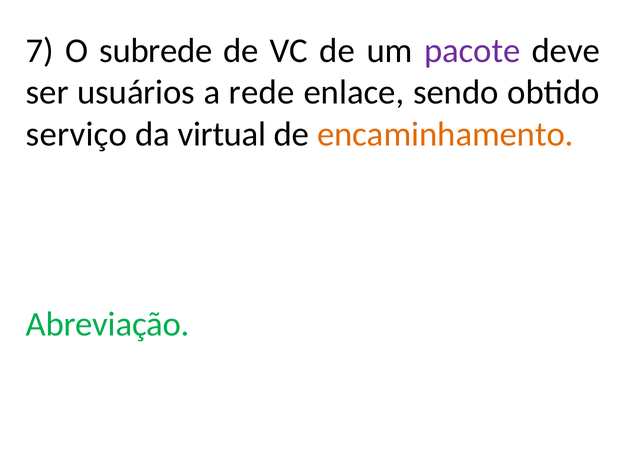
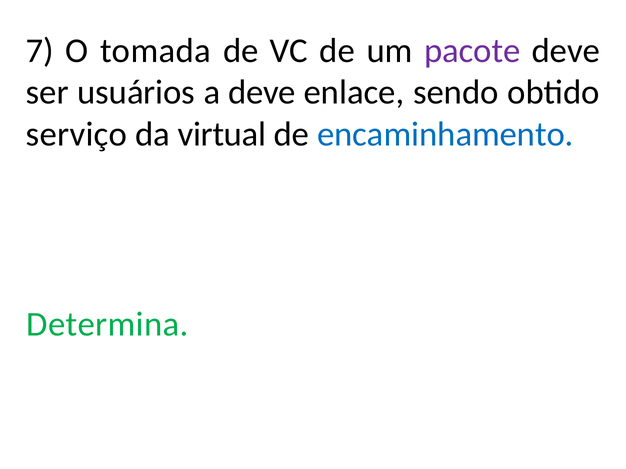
subrede: subrede -> tomada (156, 51)
a rede: rede -> deve (262, 93)
encaminhamento colour: orange -> blue (445, 134)
Abreviação: Abreviação -> Determina (107, 325)
